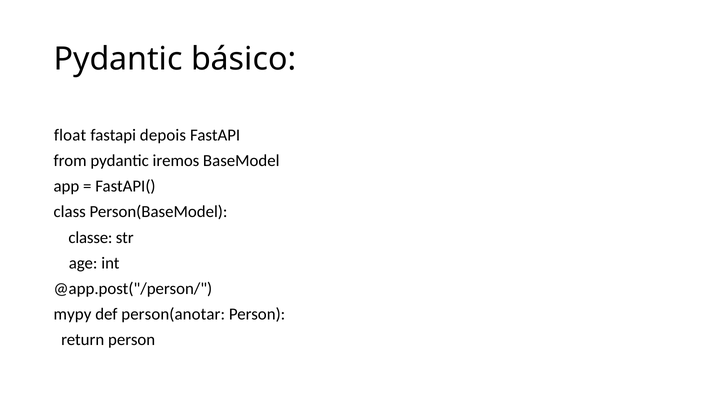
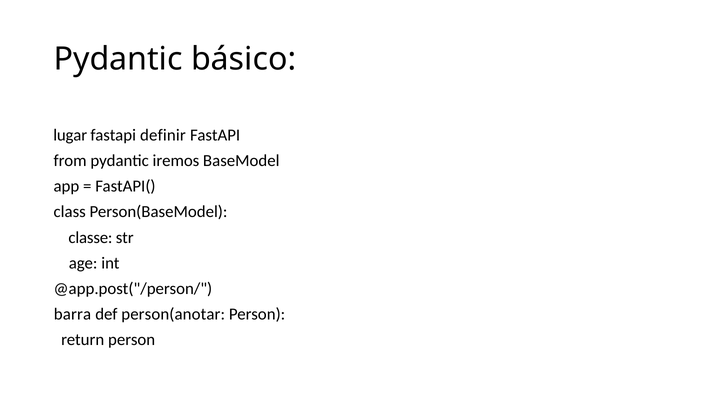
float: float -> lugar (70, 135)
depois: depois -> definir (163, 135)
mypy: mypy -> barra (72, 314)
